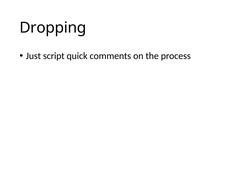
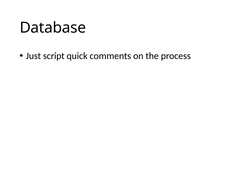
Dropping: Dropping -> Database (53, 28)
